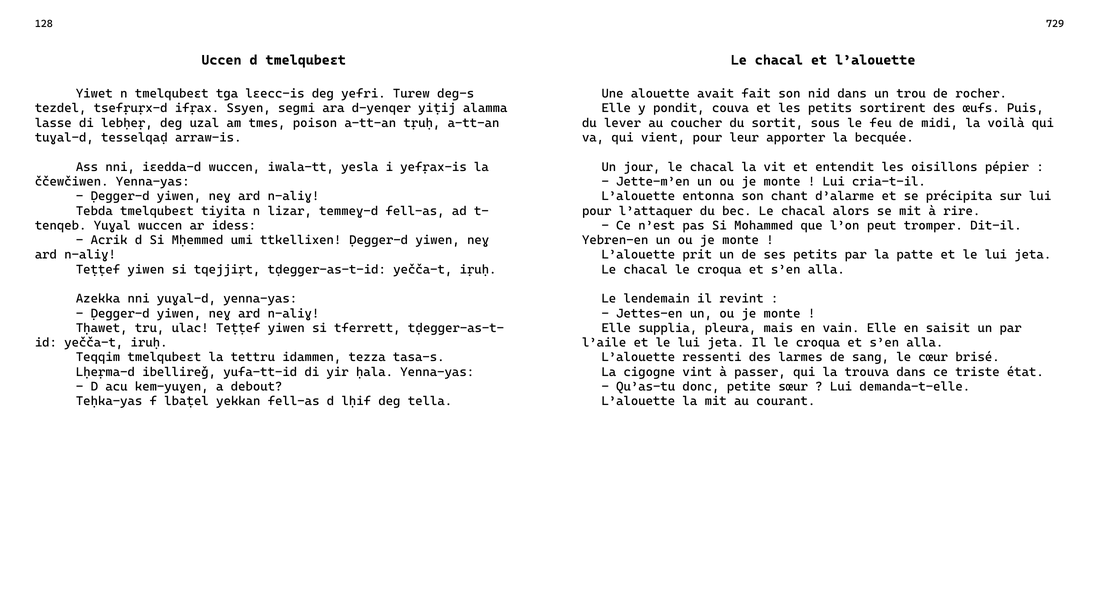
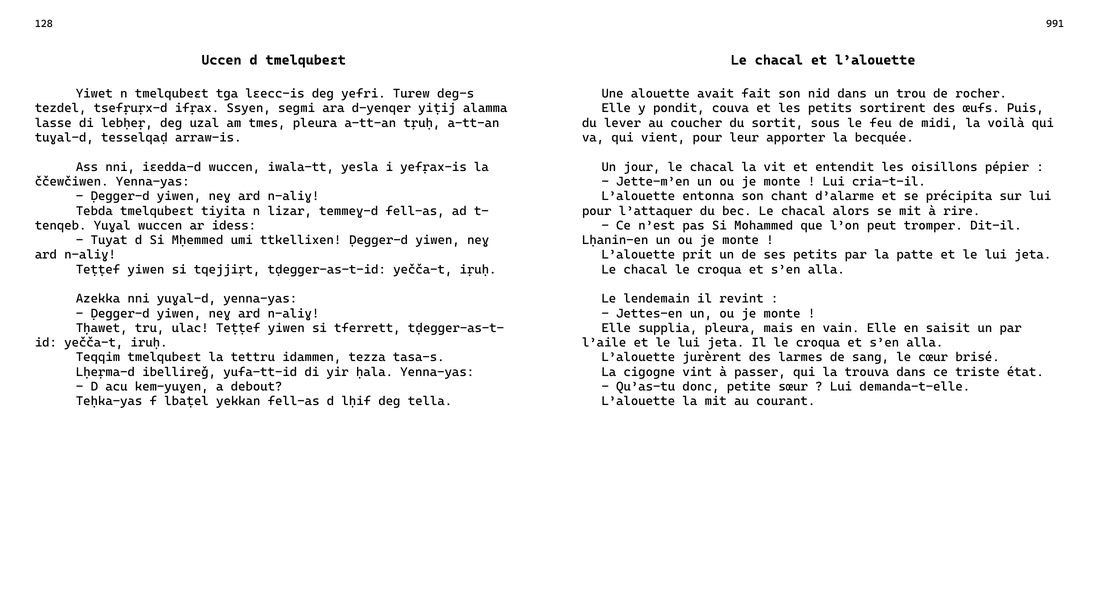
729: 729 -> 991 (1055, 24)
tmes poison: poison -> pleura (315, 123)
Acrik: Acrik -> Tuyat (109, 240)
Yebren-en: Yebren-en -> Lḥanin-en (615, 240)
ressenti: ressenti -> jurèrent (712, 358)
